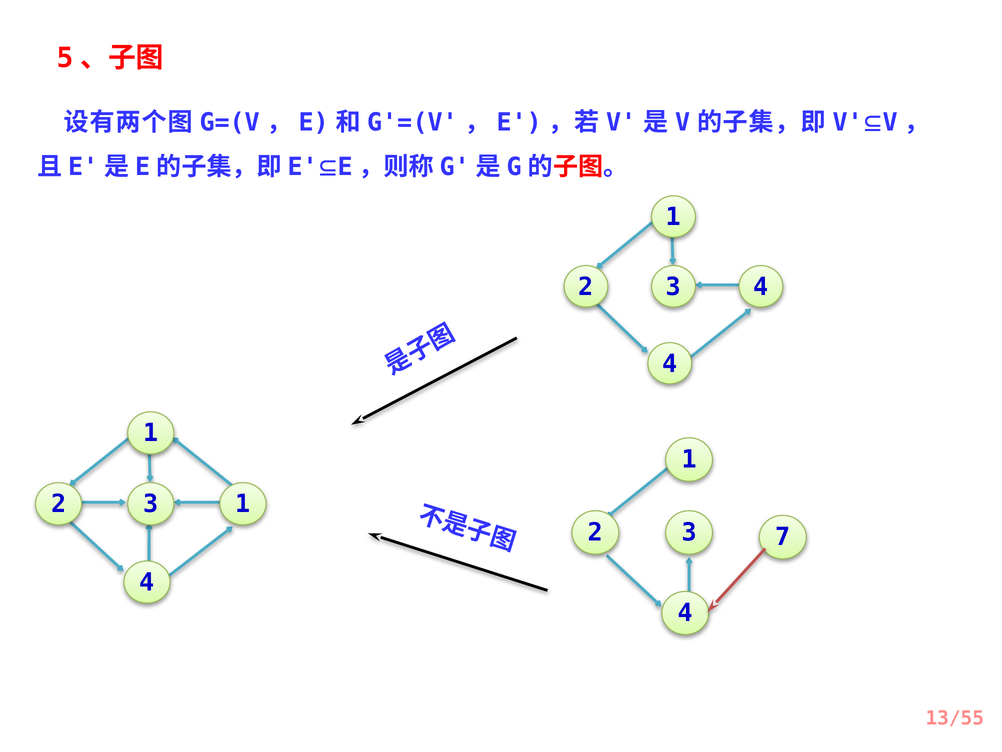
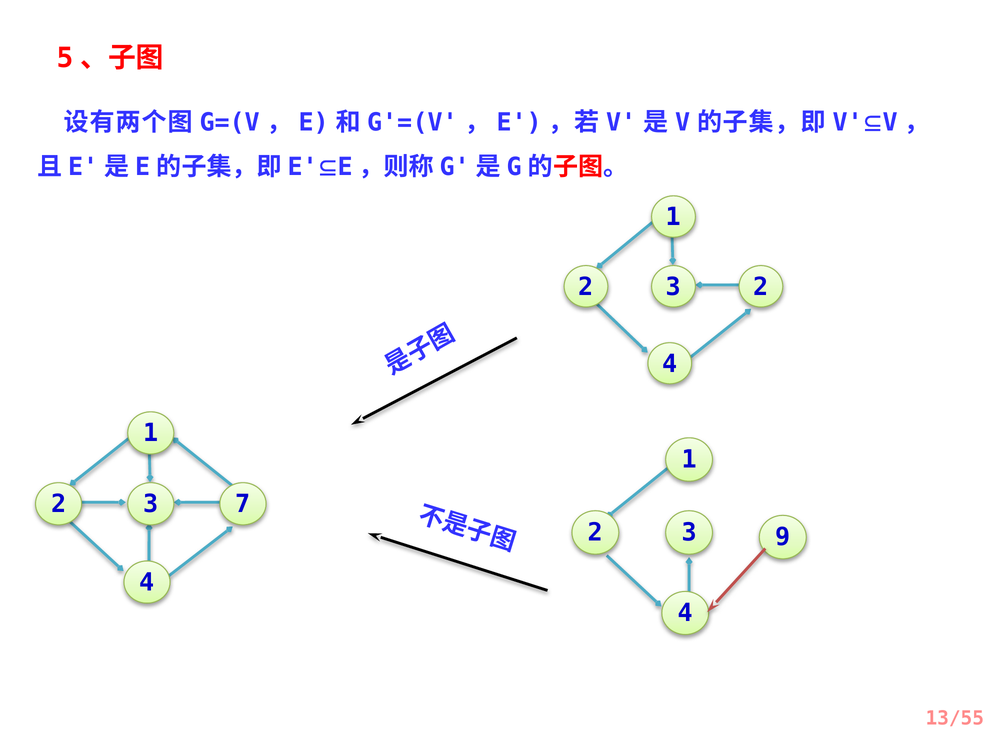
3 4: 4 -> 2 (761, 287)
3 1: 1 -> 7 (243, 504)
7: 7 -> 9 (783, 537)
